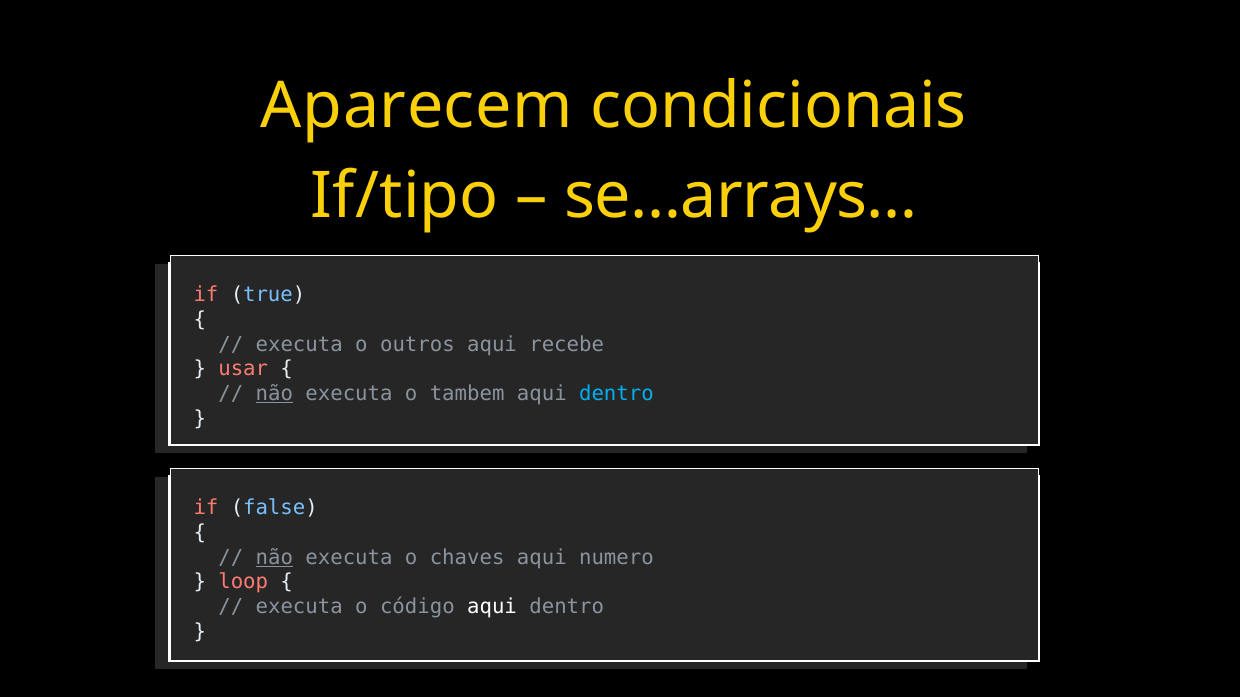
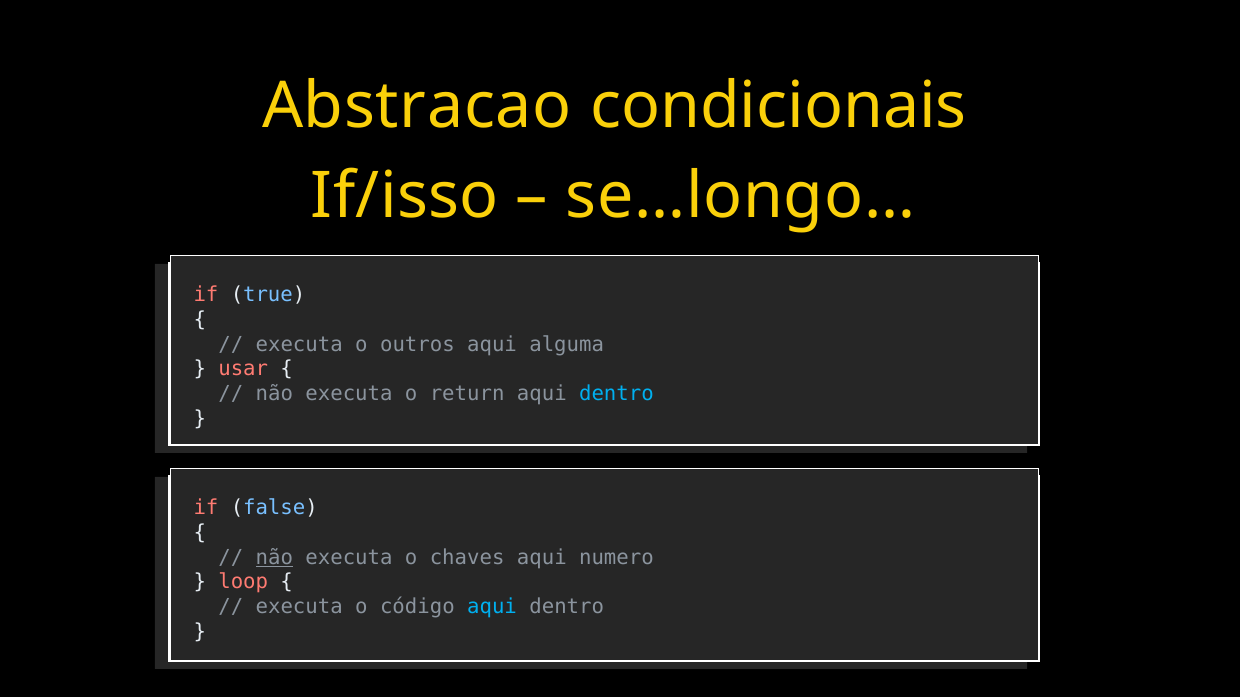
Aparecem: Aparecem -> Abstracao (417, 106)
If/tipo: If/tipo -> If/isso (405, 196)
se…arrays…: se…arrays… -> se…longo… (741, 196)
recebe: recebe -> alguma (567, 345)
não underline: present -> none (274, 394)
tambem: tambem -> return (467, 394)
aqui colour: white -> light blue (492, 607)
